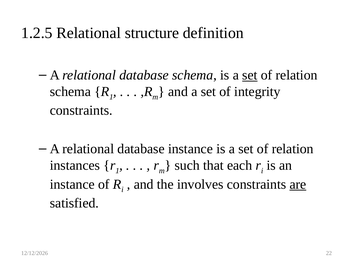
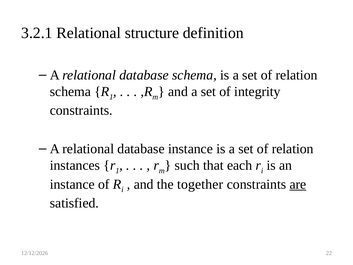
1.2.5: 1.2.5 -> 3.2.1 (37, 33)
set underline: present -> none (250, 75)
involves: involves -> together (200, 184)
